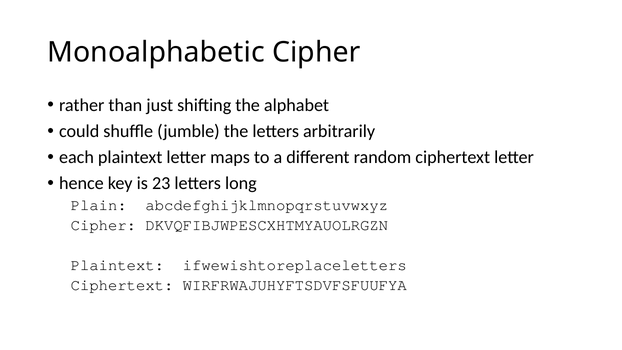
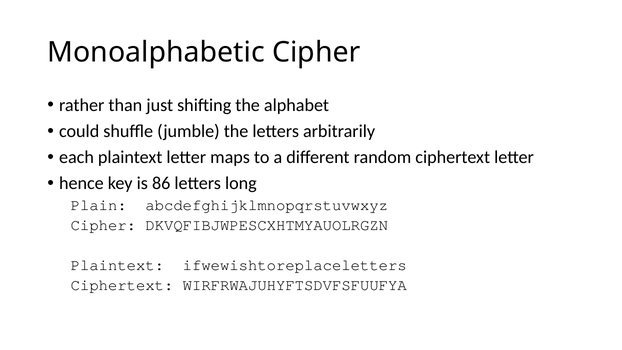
23: 23 -> 86 (161, 183)
